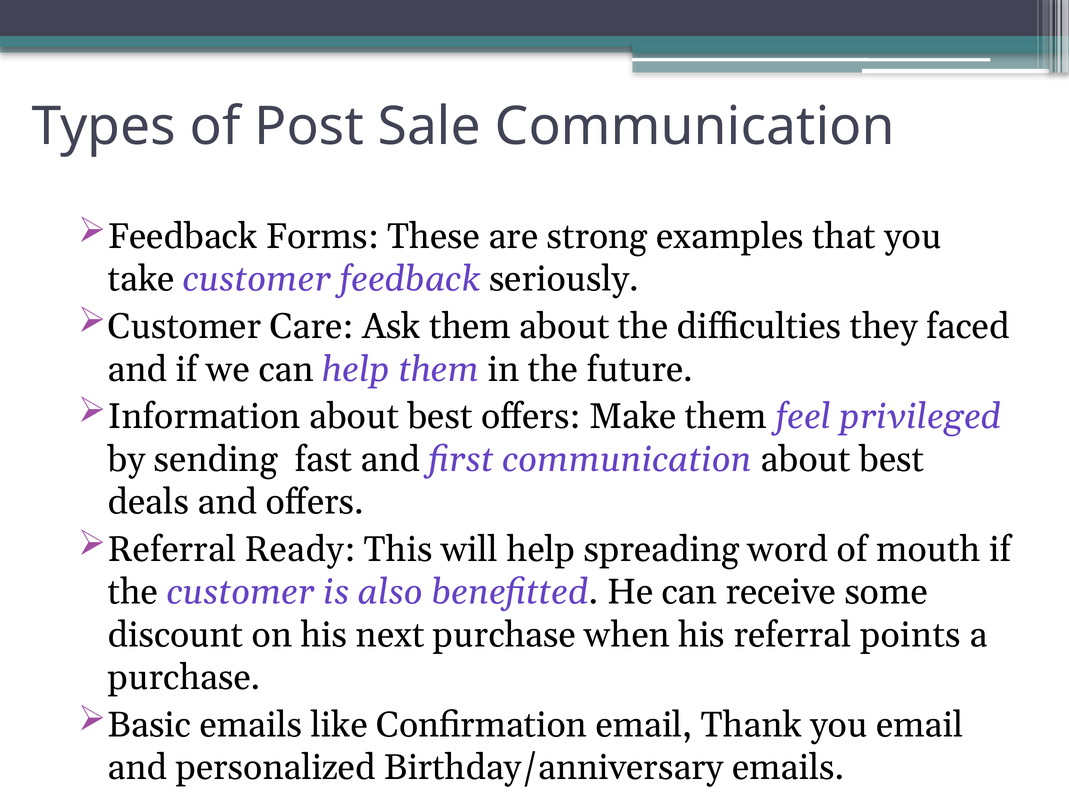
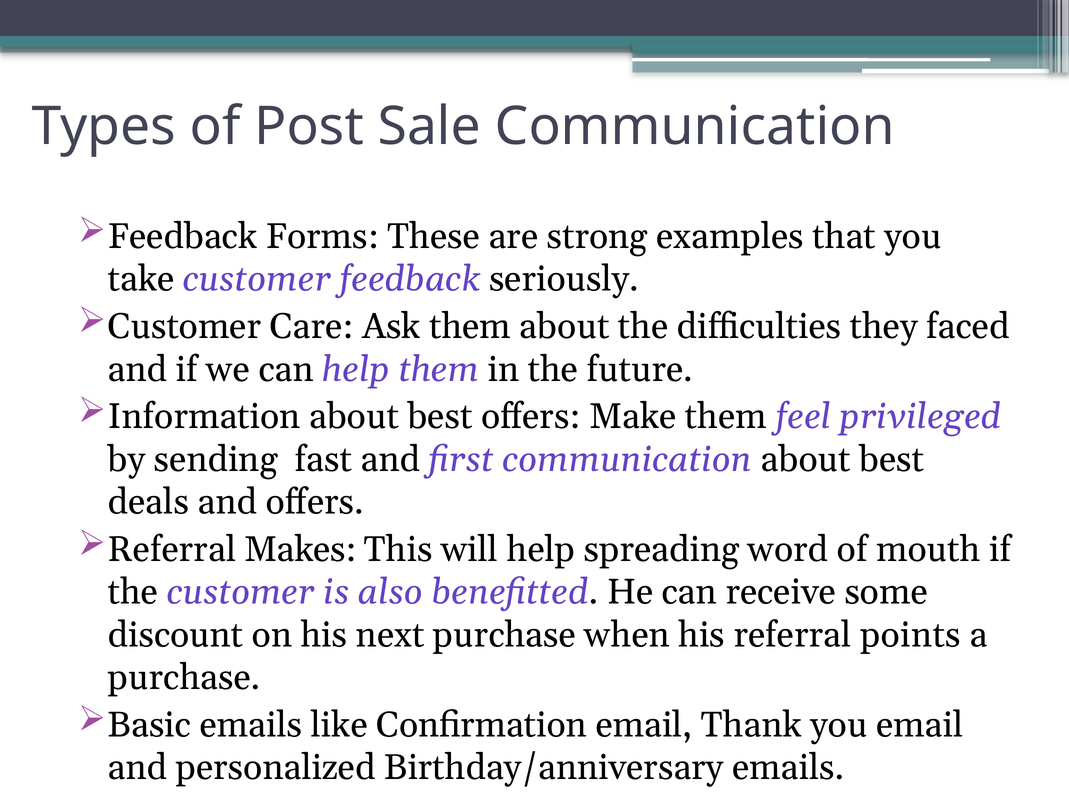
Ready: Ready -> Makes (300, 549)
